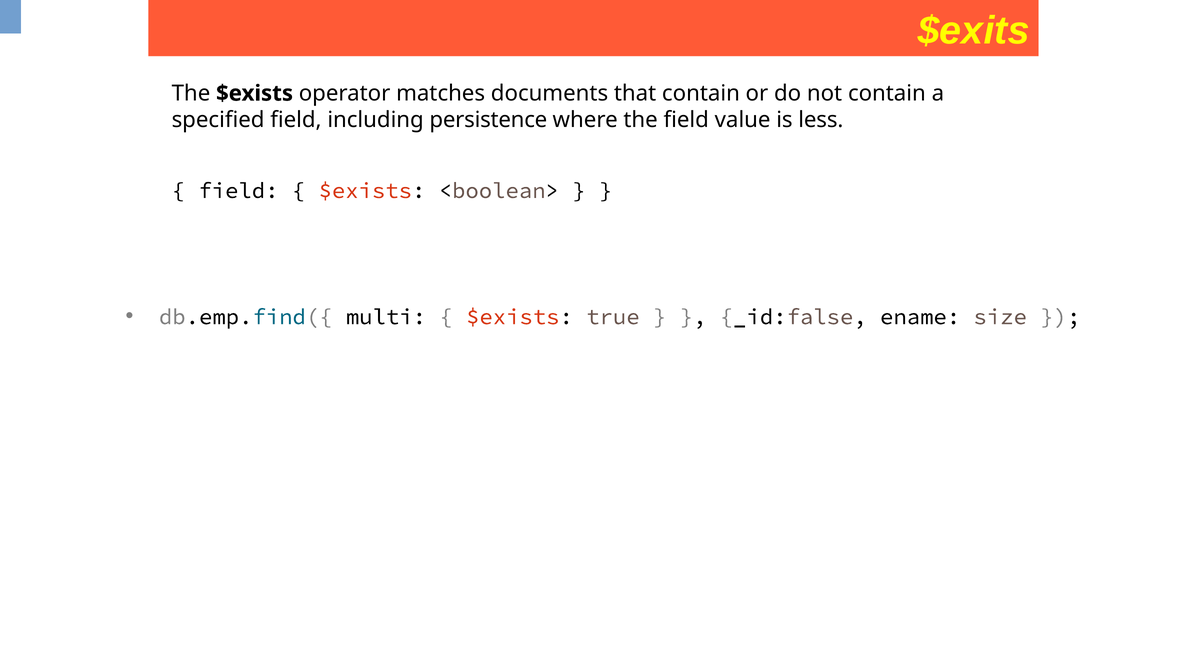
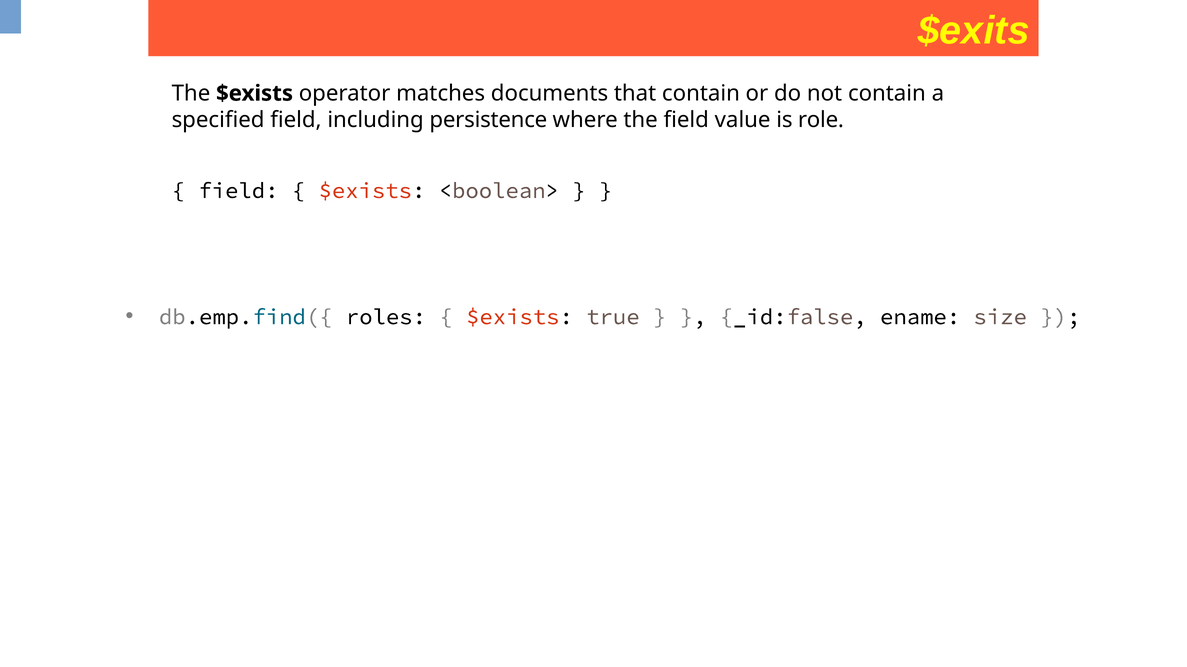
less: less -> role (821, 120)
multi: multi -> roles (386, 317)
